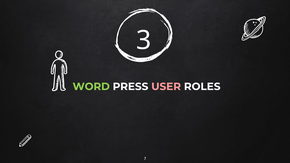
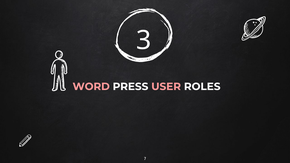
WORD colour: light green -> pink (91, 87)
